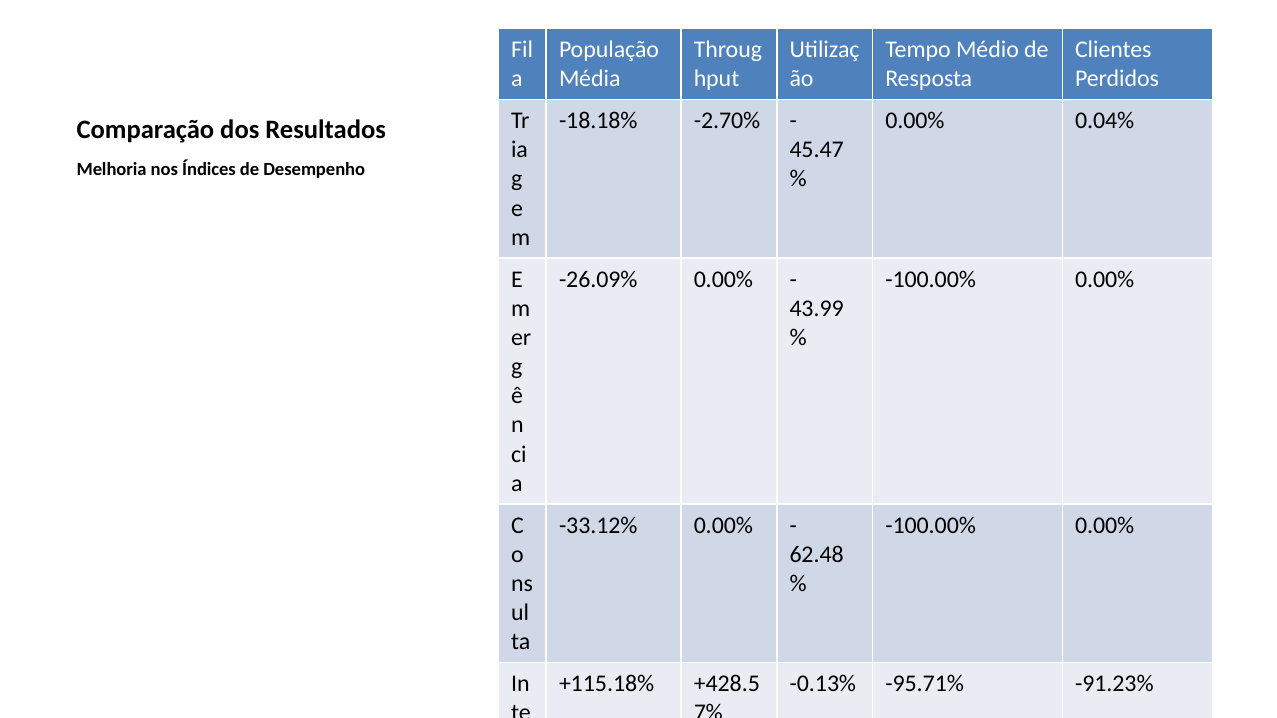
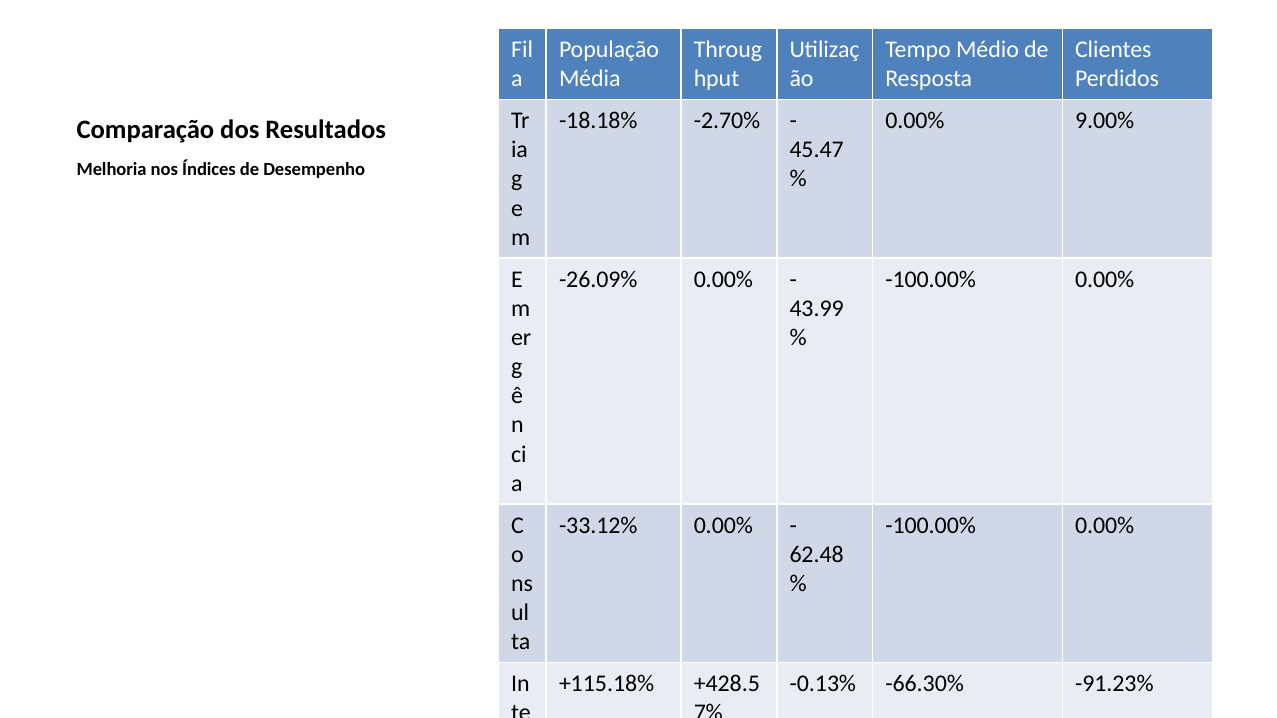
0.04%: 0.04% -> 9.00% (1105, 121)
-95.71%: -95.71% -> -66.30% (925, 684)
